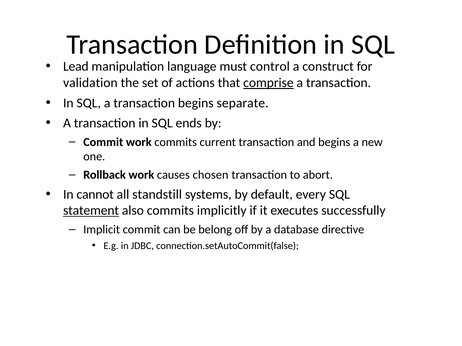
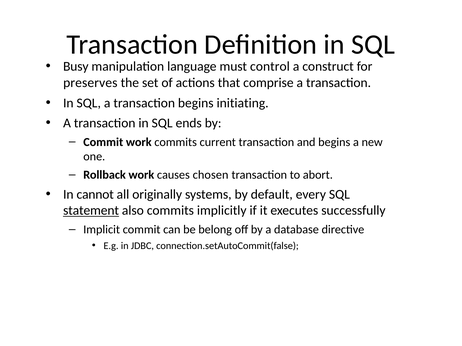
Lead: Lead -> Busy (76, 67)
validation: validation -> preserves (90, 83)
comprise underline: present -> none (268, 83)
separate: separate -> initiating (243, 103)
standstill: standstill -> originally (157, 195)
